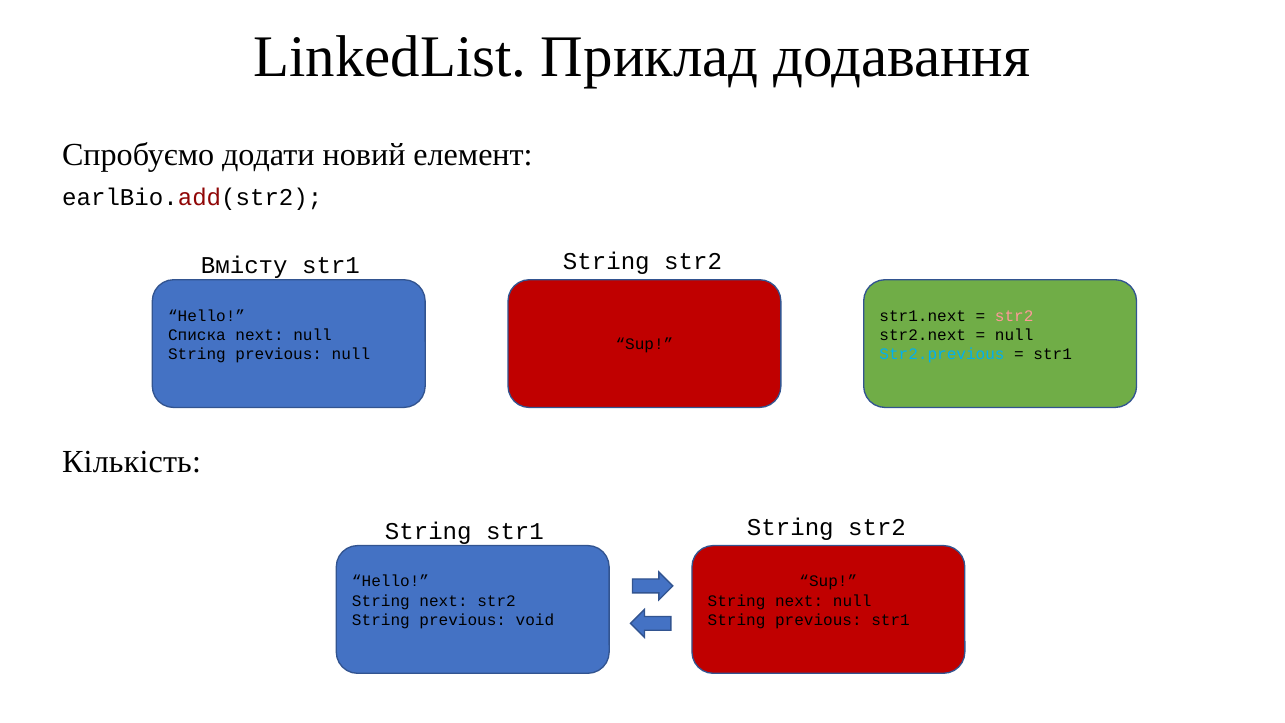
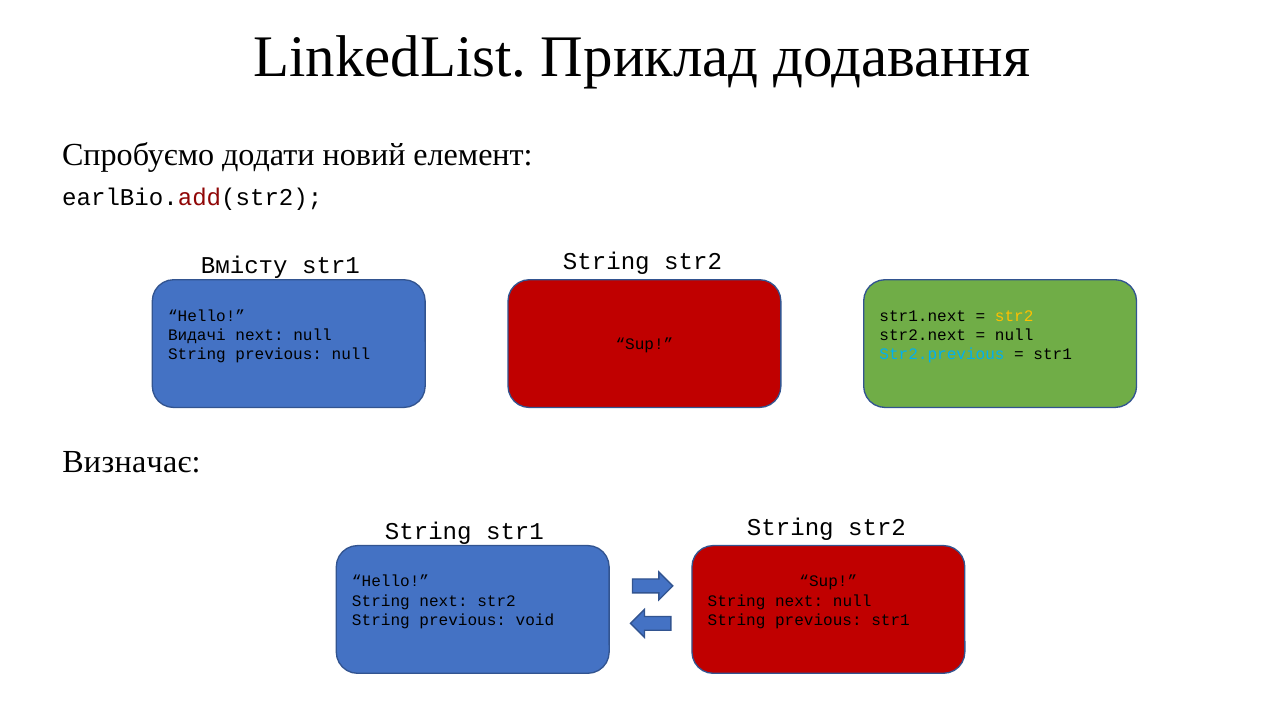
str2 colour: pink -> yellow (1014, 316)
Списка: Списка -> Видачі (197, 335)
Кількість: Кількість -> Визначає (131, 462)
